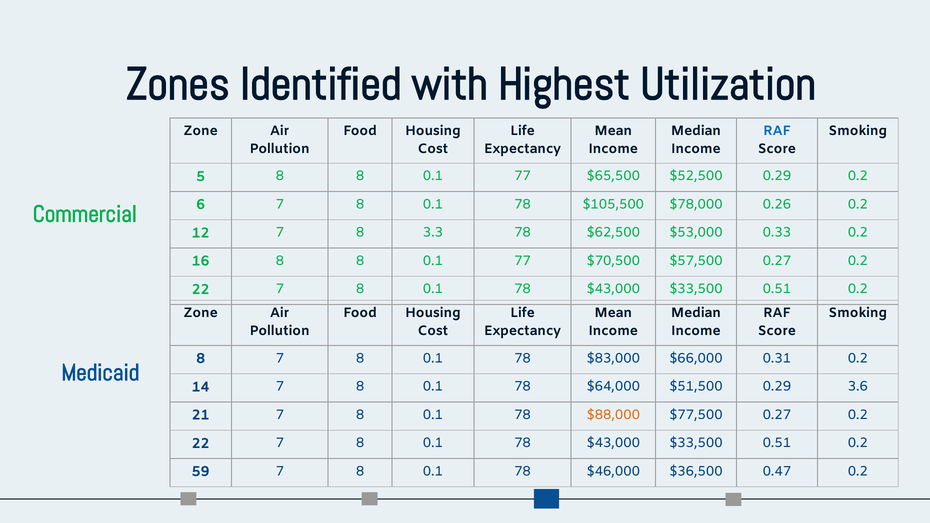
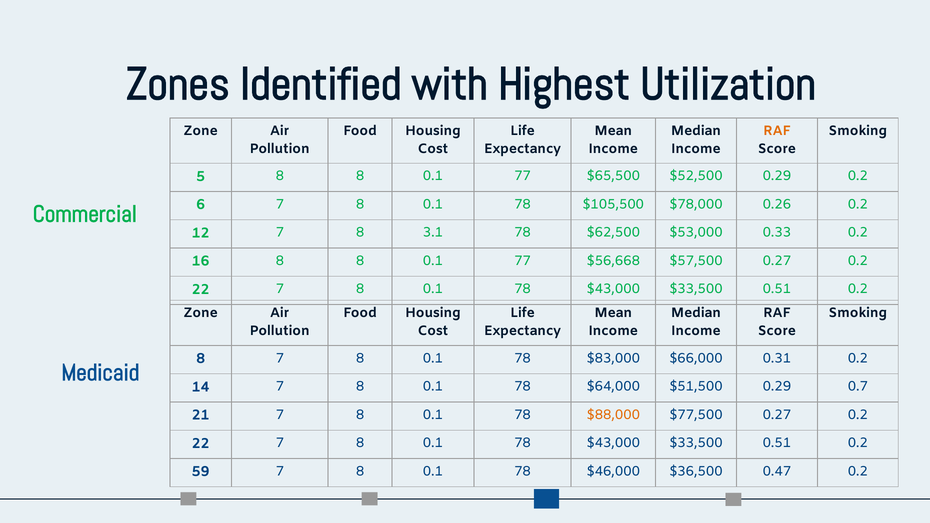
RAF colour: blue -> orange (777, 131)
3.3: 3.3 -> 3.1 (433, 232)
$70,500: $70,500 -> $56,668 (613, 261)
3.6: 3.6 -> 0.7 (858, 387)
